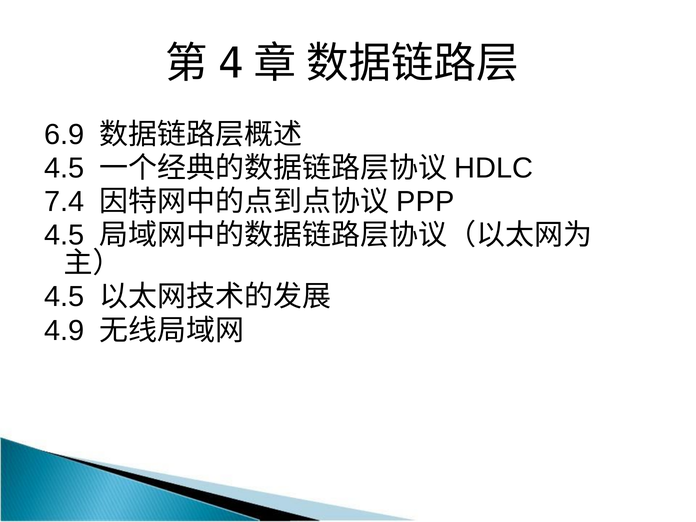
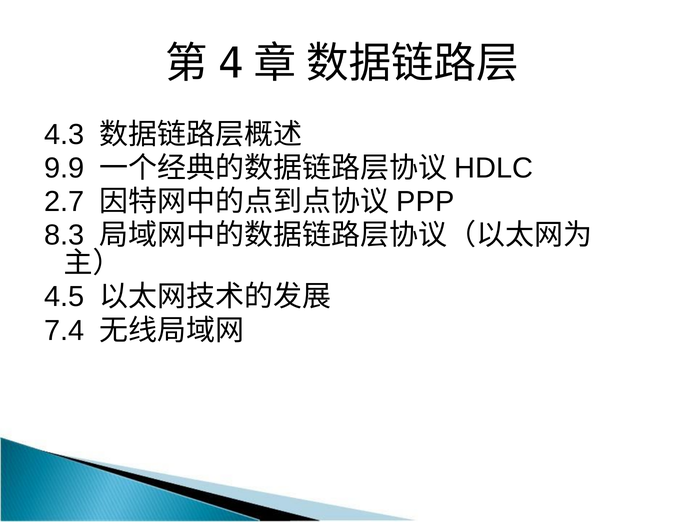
6.9: 6.9 -> 4.3 (64, 134)
4.5: 4.5 -> 9.9 (64, 168)
7.4: 7.4 -> 2.7 (64, 202)
4.5: 4.5 -> 8.3 (64, 235)
4.9: 4.9 -> 7.4 (64, 331)
